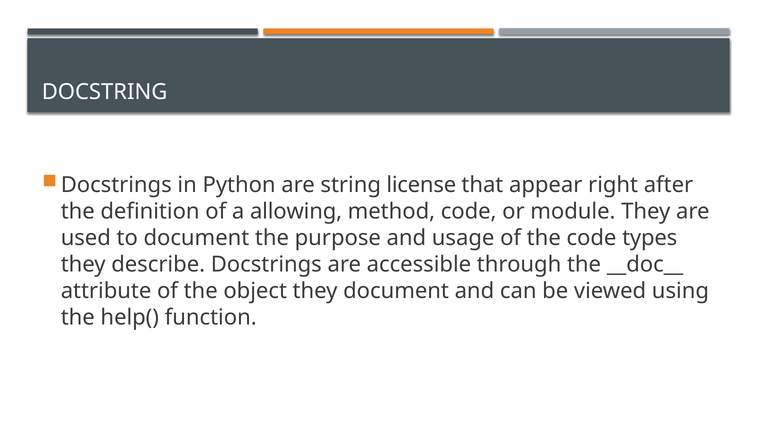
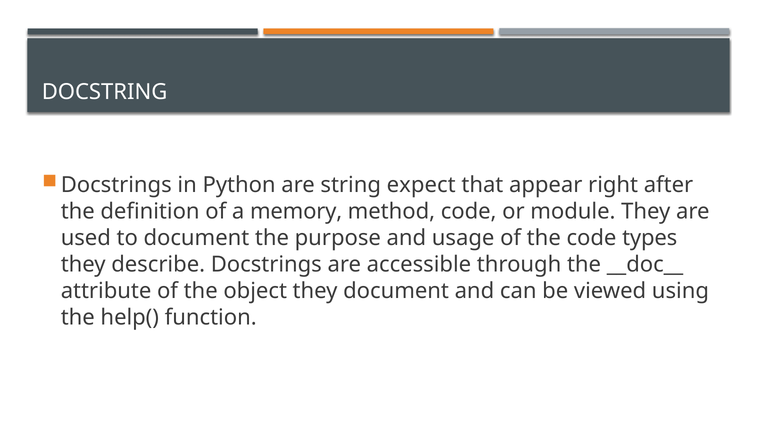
license: license -> expect (421, 185)
allowing: allowing -> memory (296, 211)
